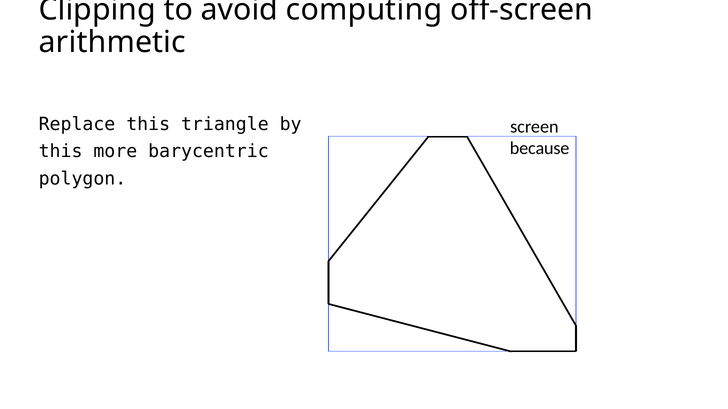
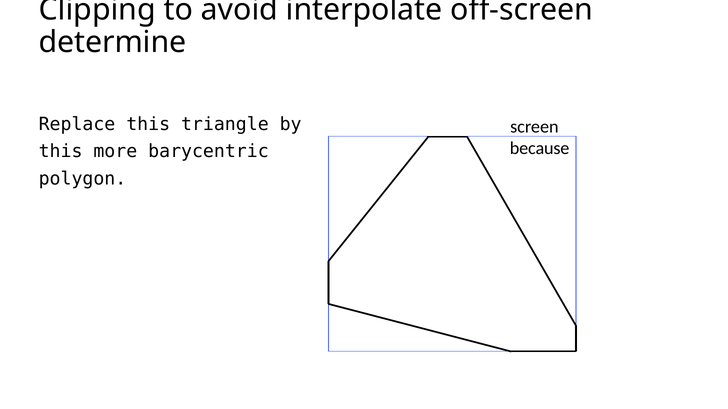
computing: computing -> interpolate (364, 10)
arithmetic: arithmetic -> determine (112, 42)
